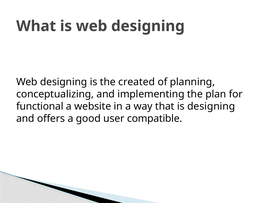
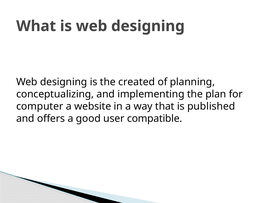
functional: functional -> computer (40, 106)
is designing: designing -> published (211, 106)
